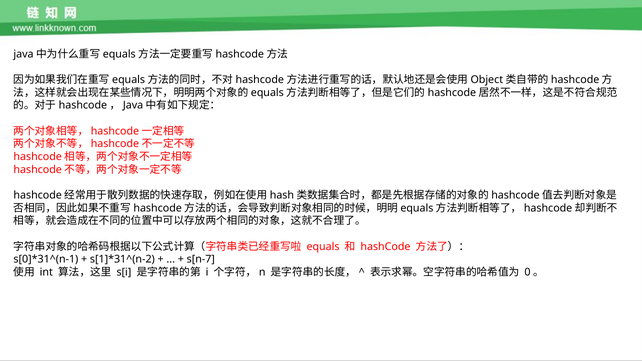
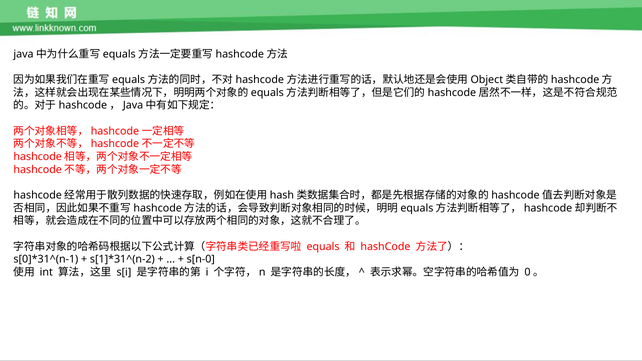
s[n-7: s[n-7 -> s[n-0 (201, 259)
